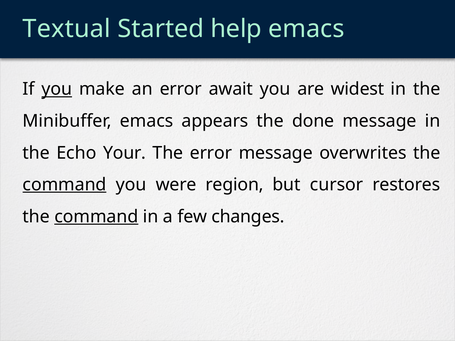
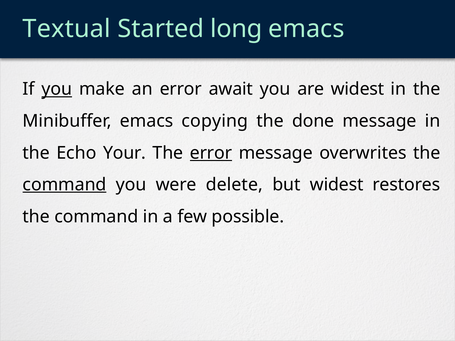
help: help -> long (236, 29)
appears: appears -> copying (215, 121)
error underline: none -> present (211, 153)
region: region -> delete (234, 185)
but cursor: cursor -> widest (337, 185)
command underline: present -> none (96, 217)
changes: changes -> possible (248, 217)
